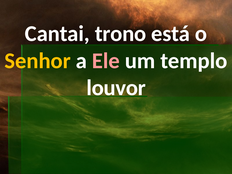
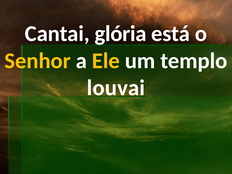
trono: trono -> glória (121, 34)
Ele colour: pink -> yellow (106, 61)
louvor: louvor -> louvai (116, 88)
